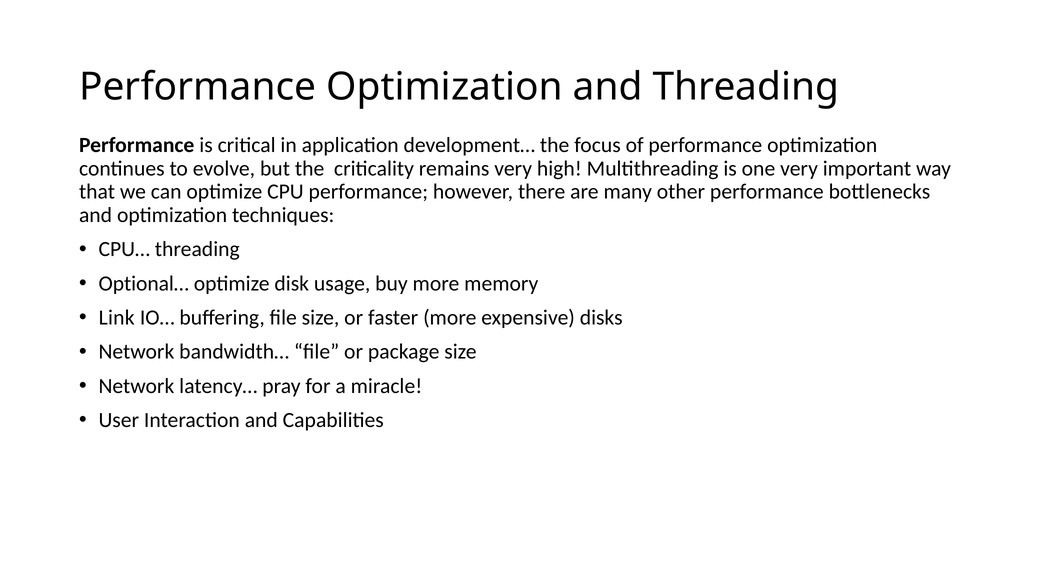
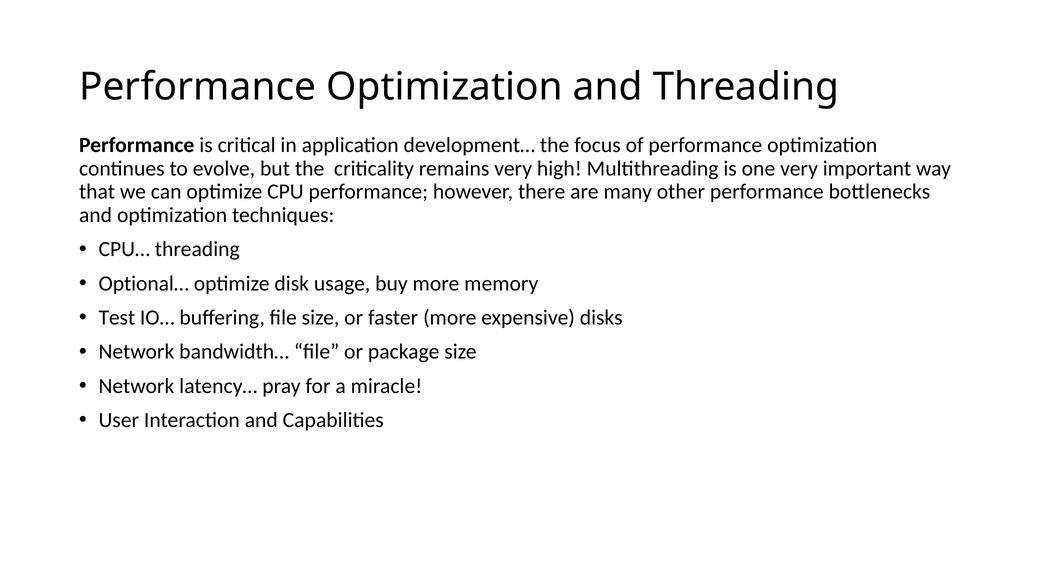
Link: Link -> Test (117, 318)
